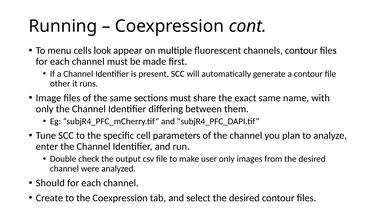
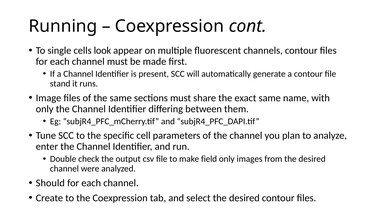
menu: menu -> single (59, 51)
other: other -> stand (60, 84)
user: user -> field (209, 159)
